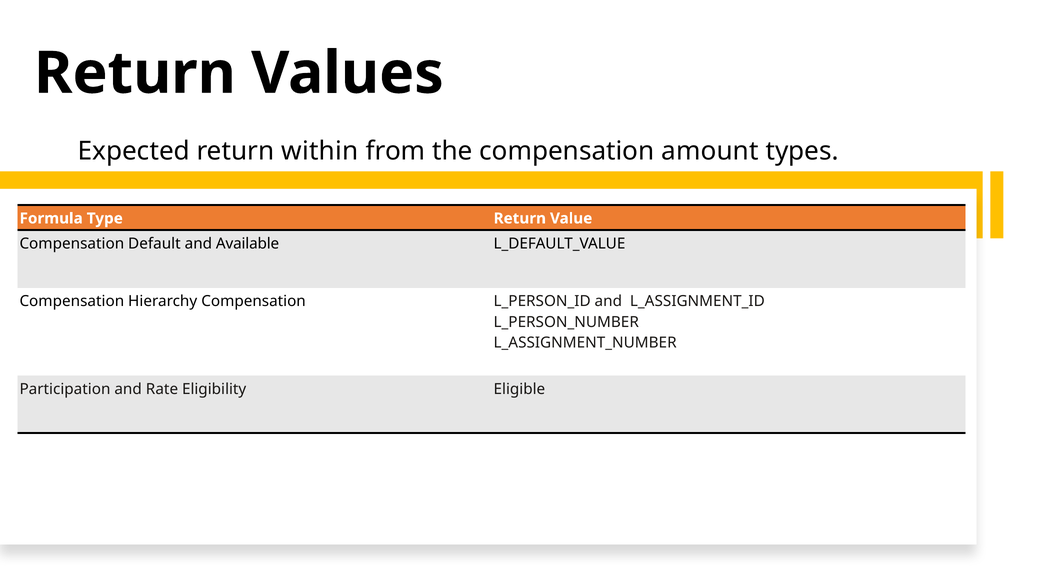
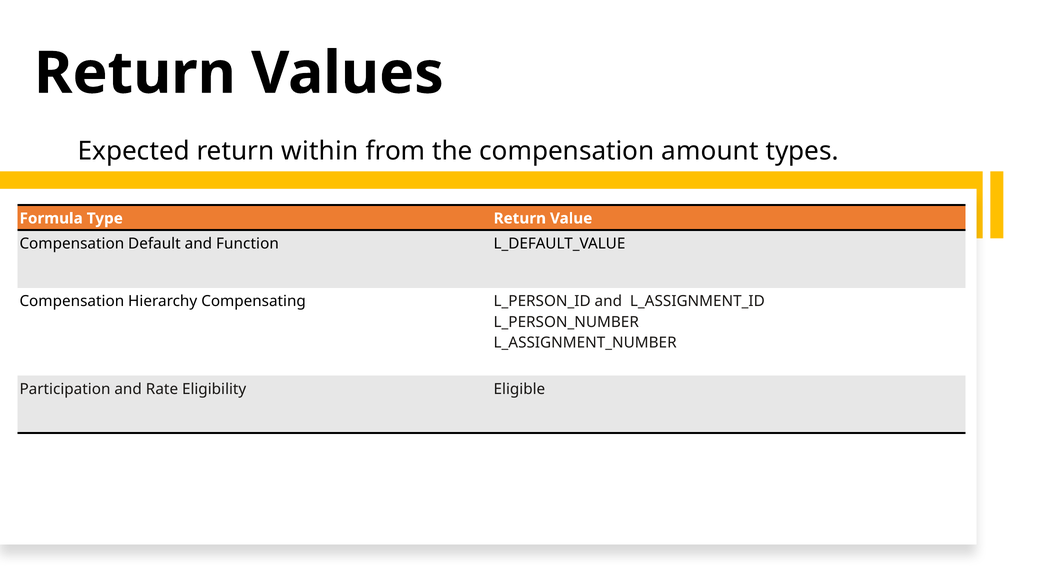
Available: Available -> Function (247, 244)
Hierarchy Compensation: Compensation -> Compensating (254, 302)
